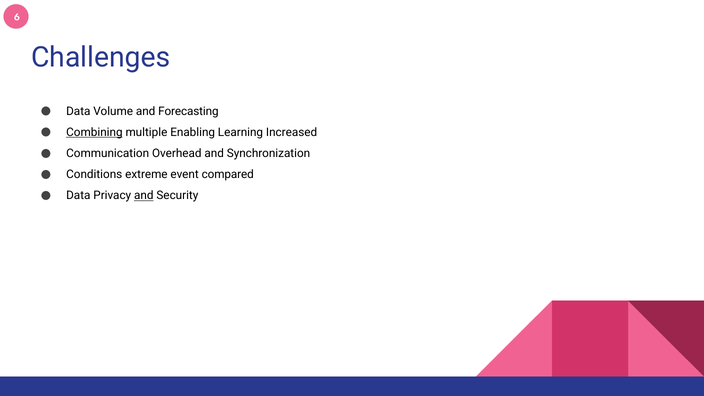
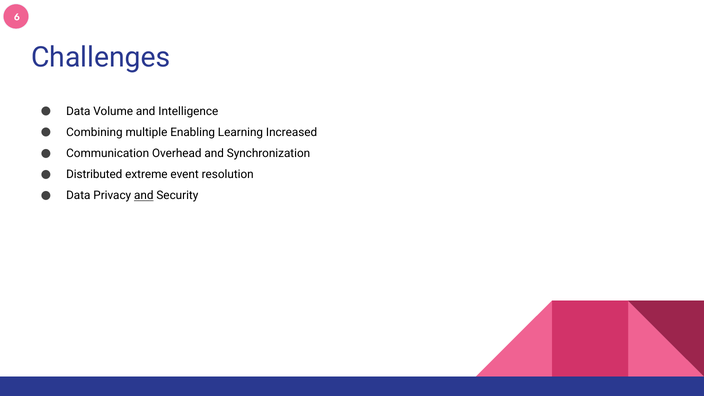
Forecasting: Forecasting -> Intelligence (188, 111)
Combining underline: present -> none (94, 132)
Conditions: Conditions -> Distributed (94, 175)
compared: compared -> resolution (228, 175)
